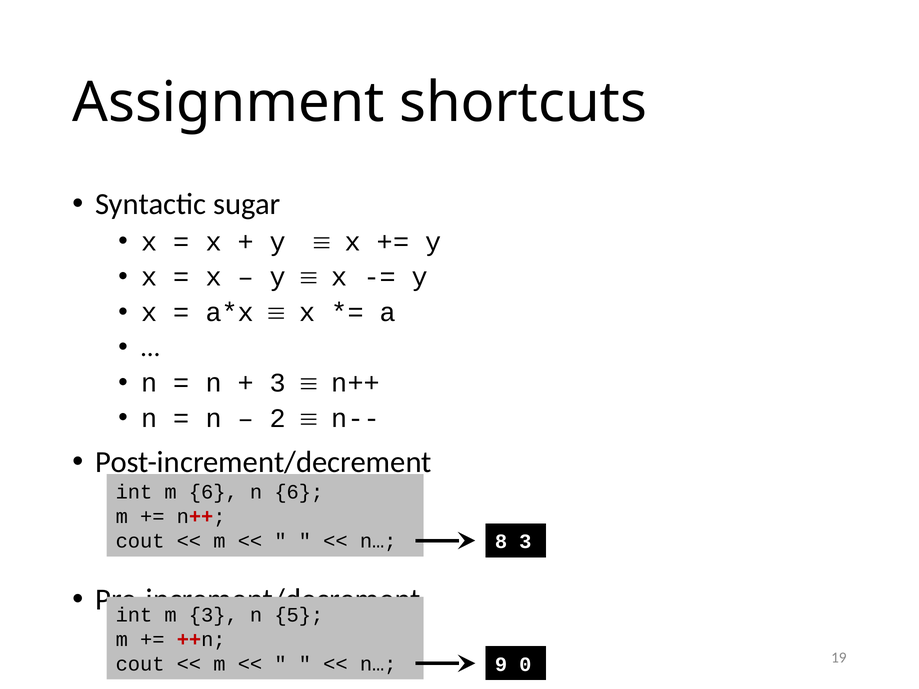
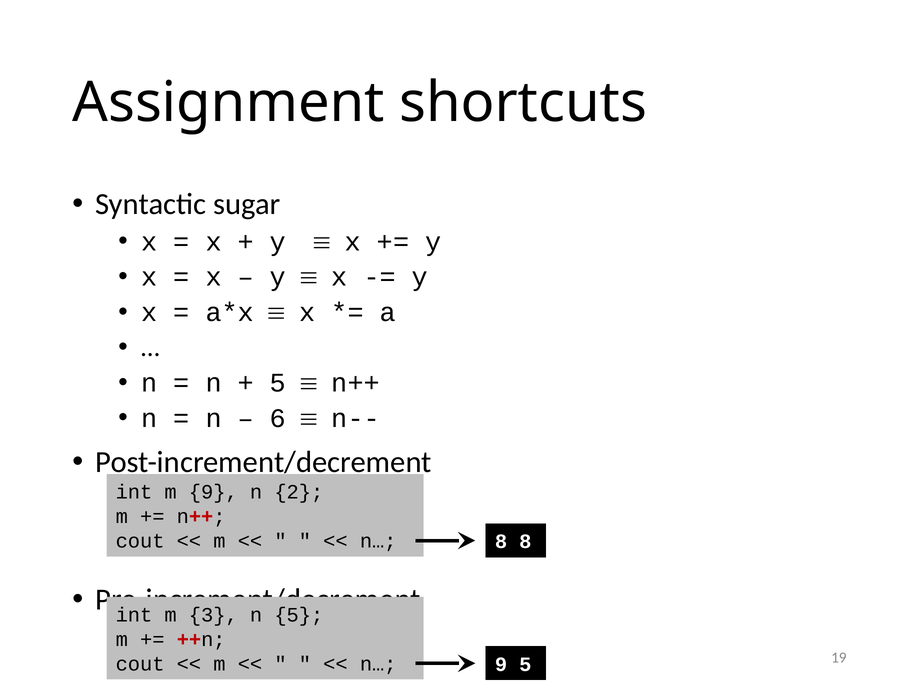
3: 3 -> 5 (278, 383)
2: 2 -> 6 (278, 418)
m 6: 6 -> 9 (213, 492)
n 6: 6 -> 2 (299, 492)
8 3: 3 -> 8 (525, 542)
9 0: 0 -> 5 (525, 665)
